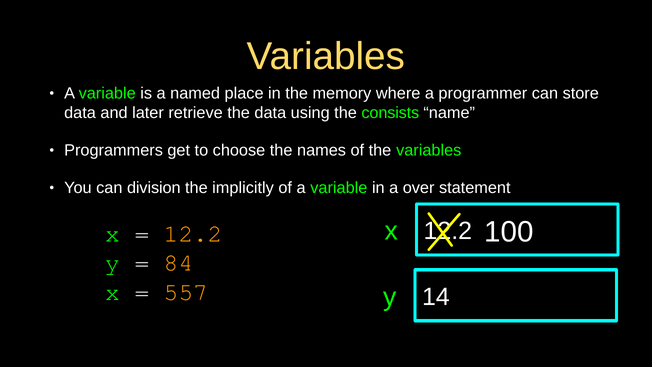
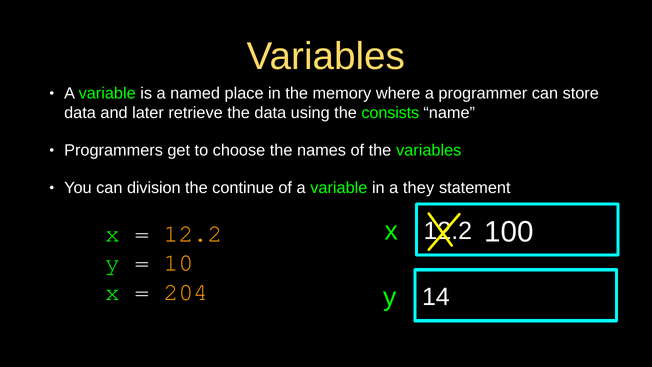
implicitly: implicitly -> continue (243, 188)
over: over -> they (419, 188)
84: 84 -> 10 (179, 263)
557: 557 -> 204 (186, 292)
